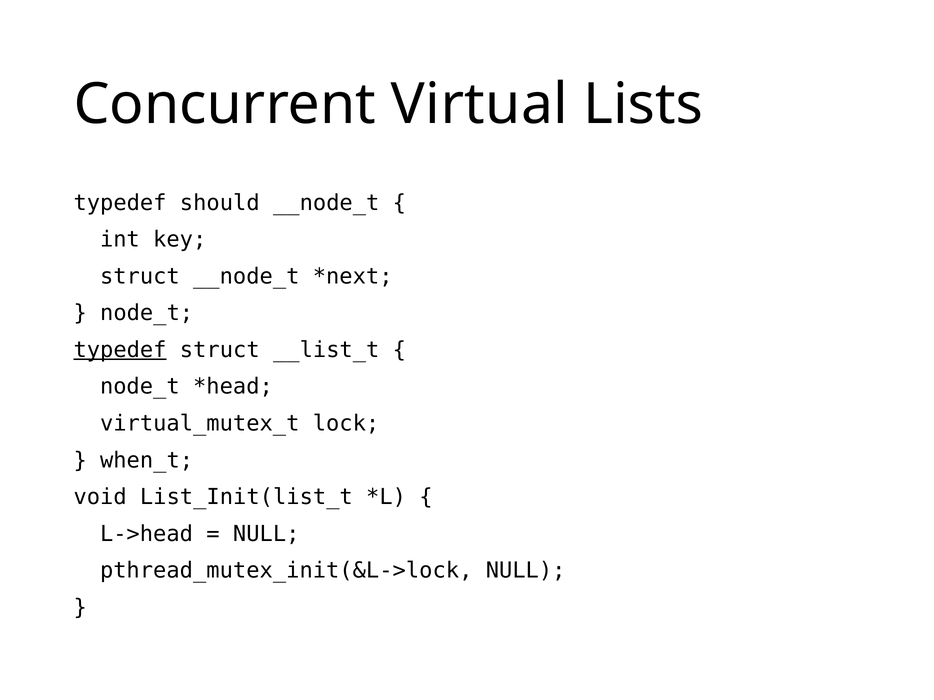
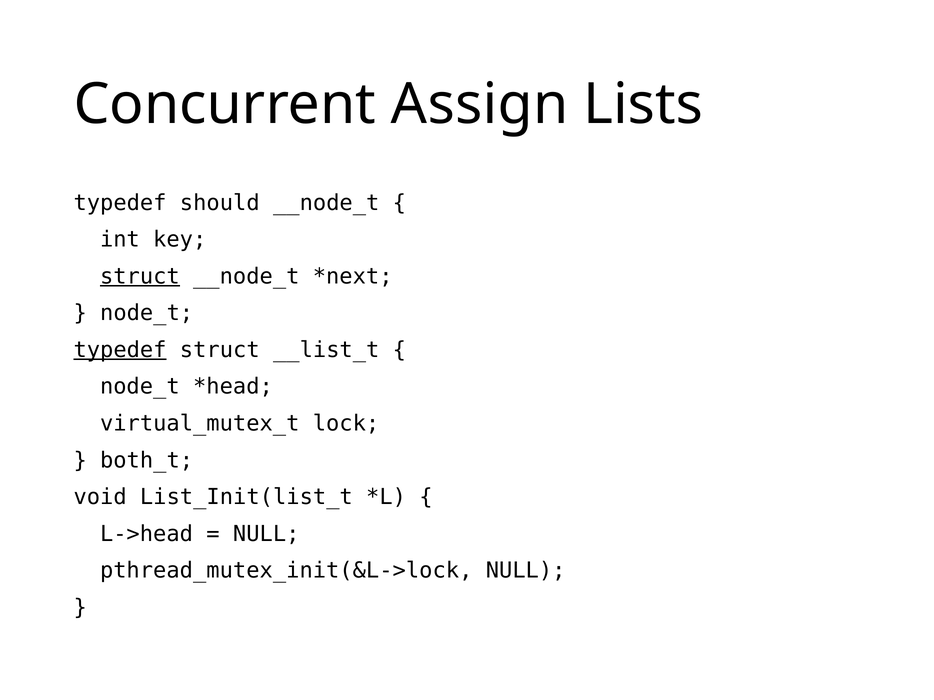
Virtual: Virtual -> Assign (480, 105)
struct underline: none -> present (140, 277)
when_t: when_t -> both_t (147, 461)
